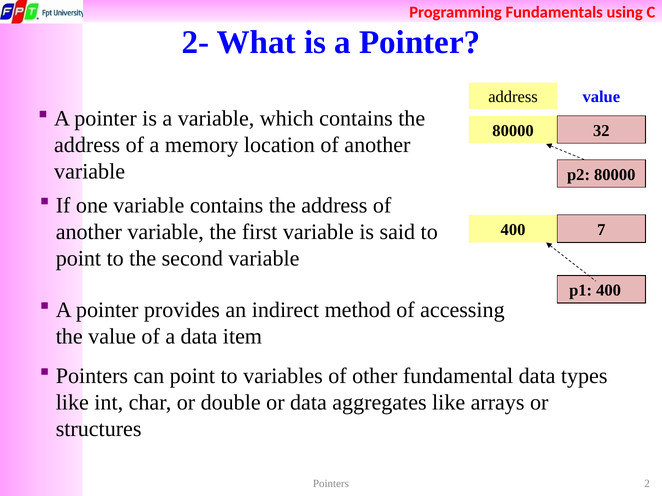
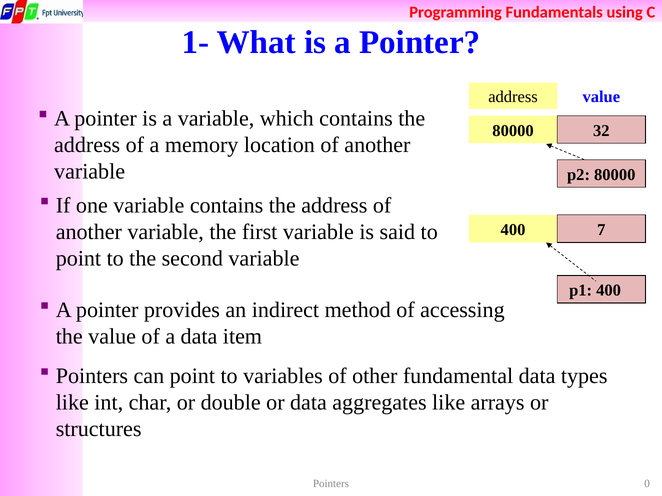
2-: 2- -> 1- (195, 43)
2: 2 -> 0 (647, 484)
